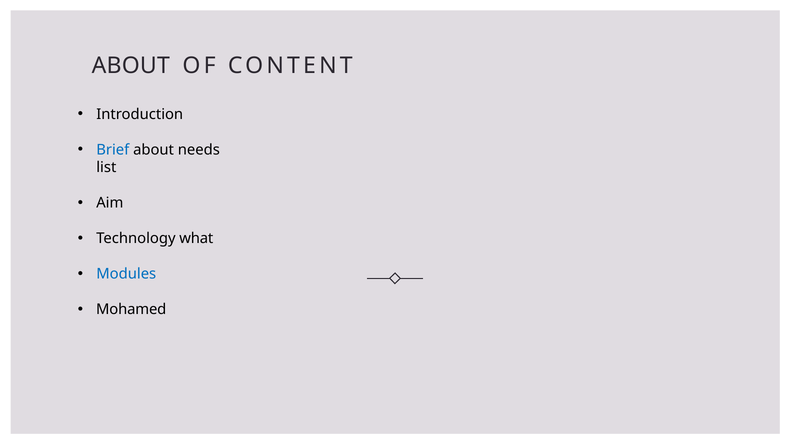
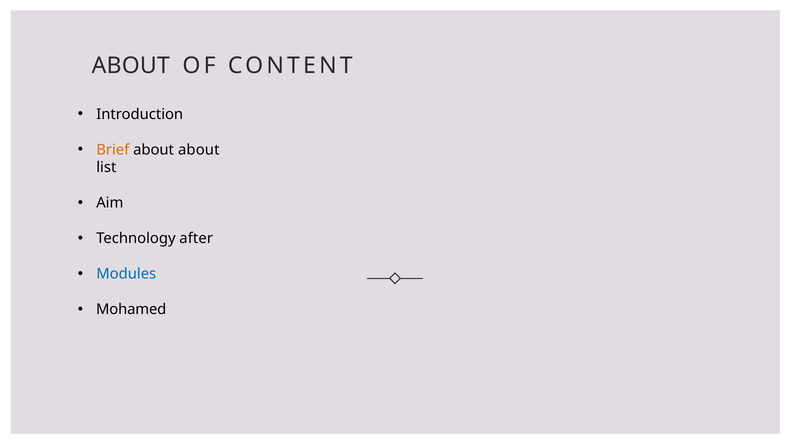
Brief colour: blue -> orange (113, 150)
about needs: needs -> about (199, 150)
what: what -> after (196, 239)
